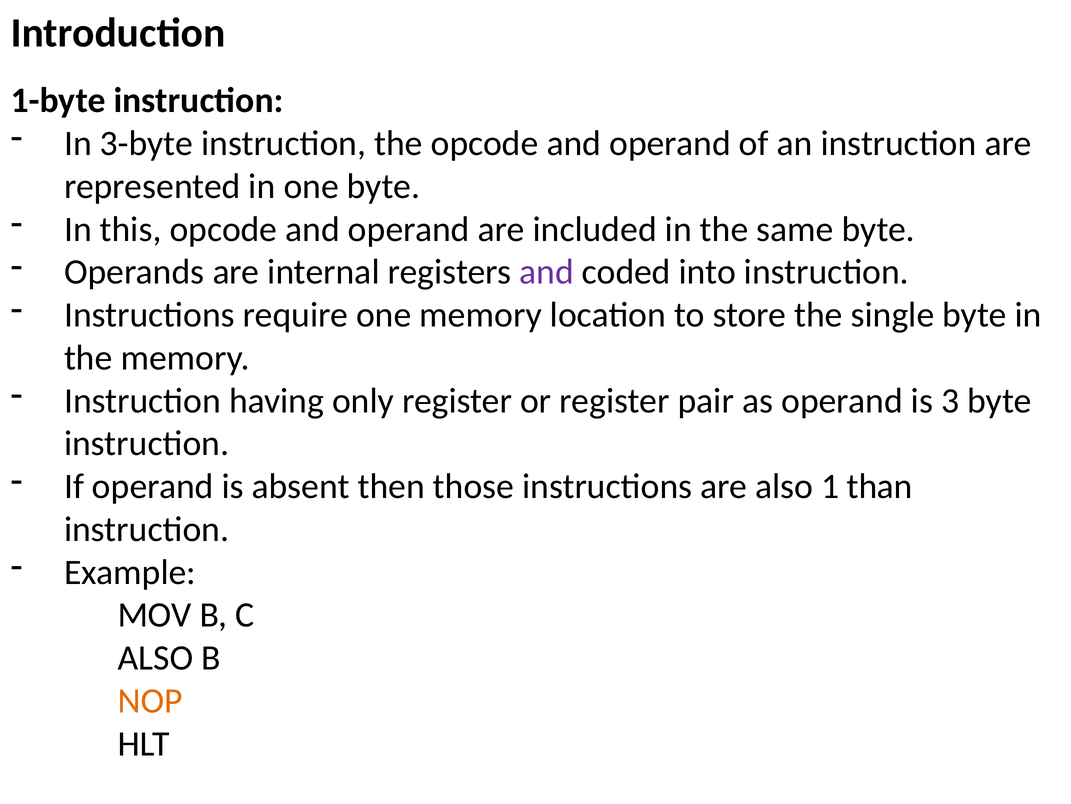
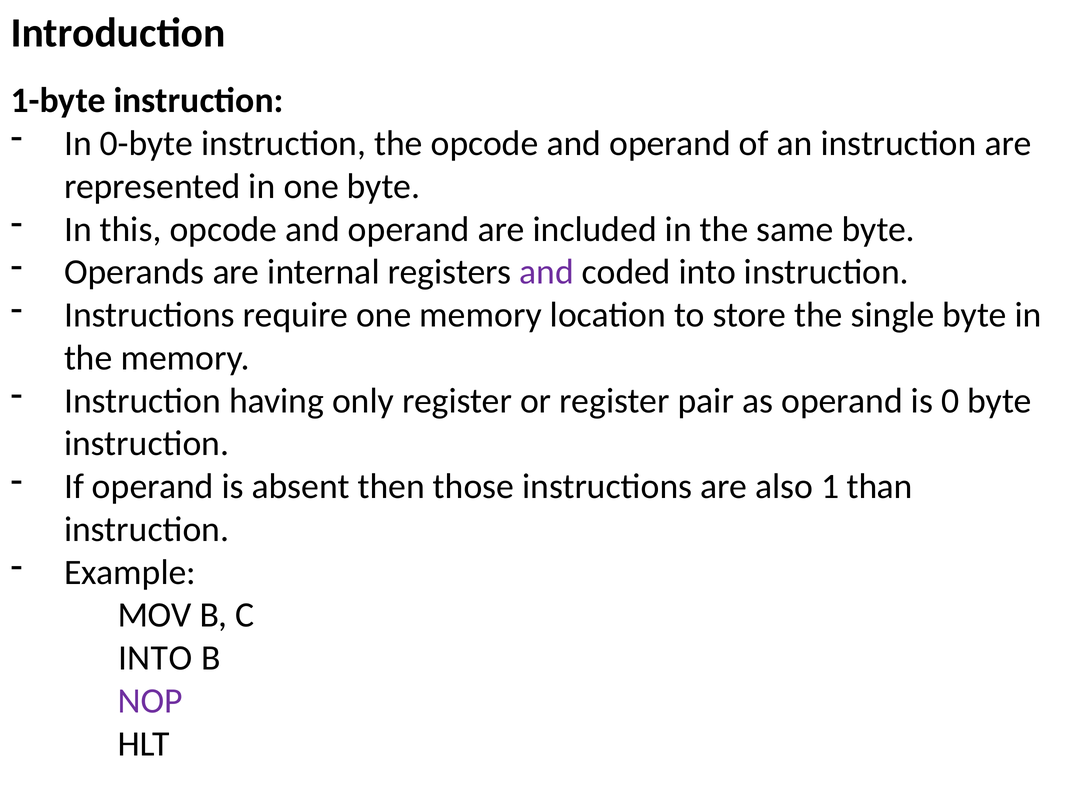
3-byte: 3-byte -> 0-byte (146, 143)
3: 3 -> 0 (950, 400)
ALSO: ALSO -> INTO (155, 657)
NOP colour: orange -> purple (150, 700)
